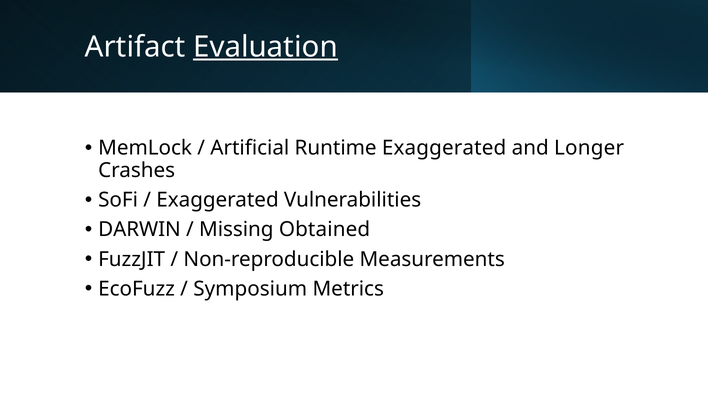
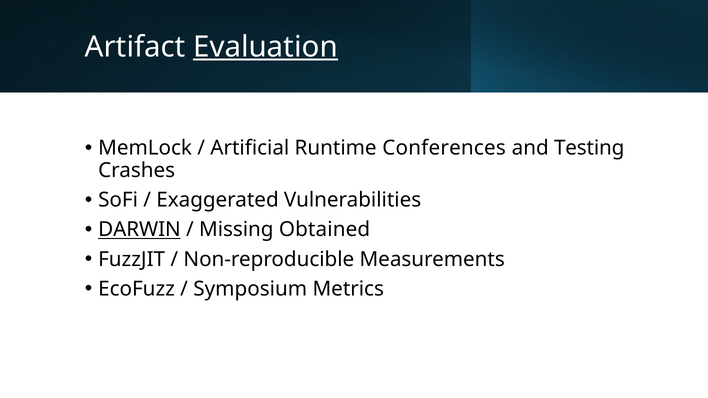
Runtime Exaggerated: Exaggerated -> Conferences (444, 148)
Longer: Longer -> Testing (589, 148)
DARWIN underline: none -> present (140, 230)
